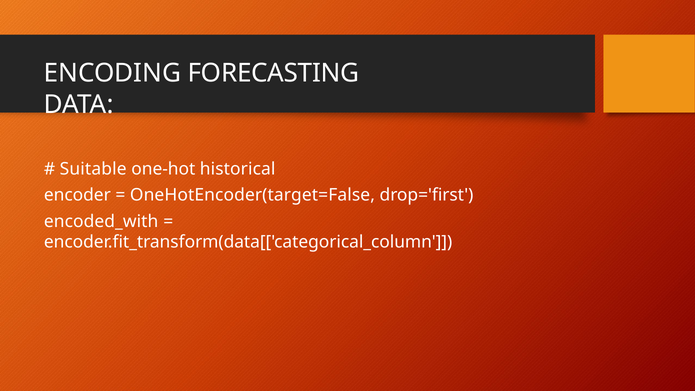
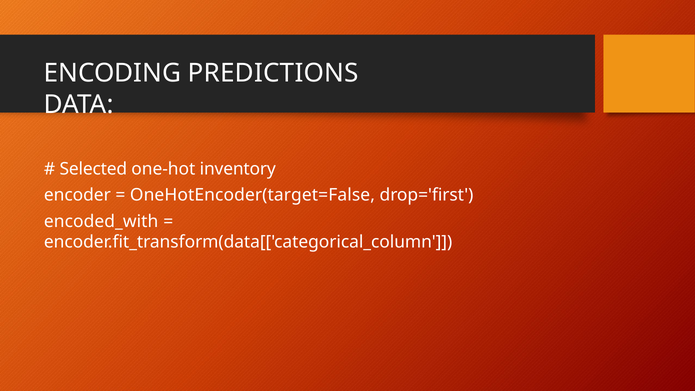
FORECASTING: FORECASTING -> PREDICTIONS (273, 73)
Suitable: Suitable -> Selected (93, 169)
historical: historical -> inventory (238, 169)
